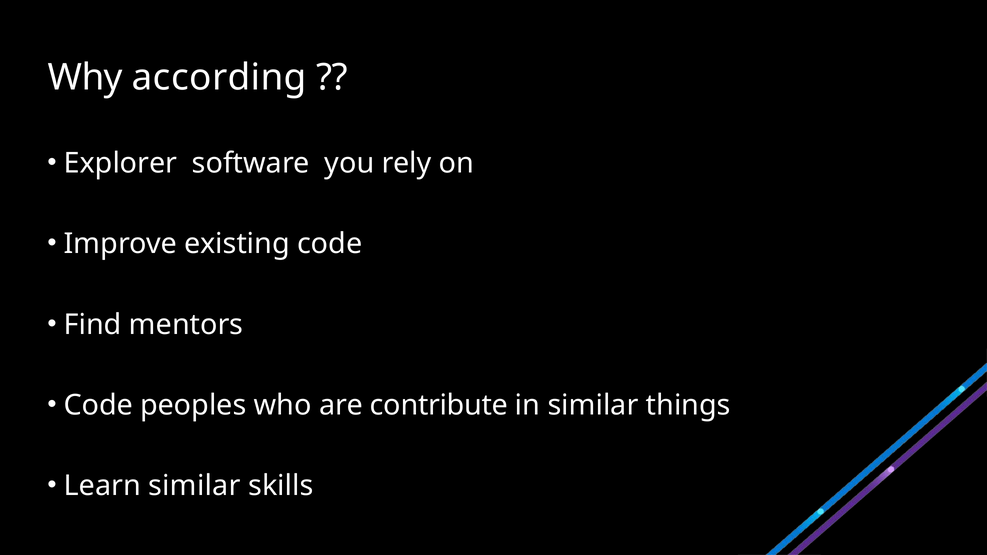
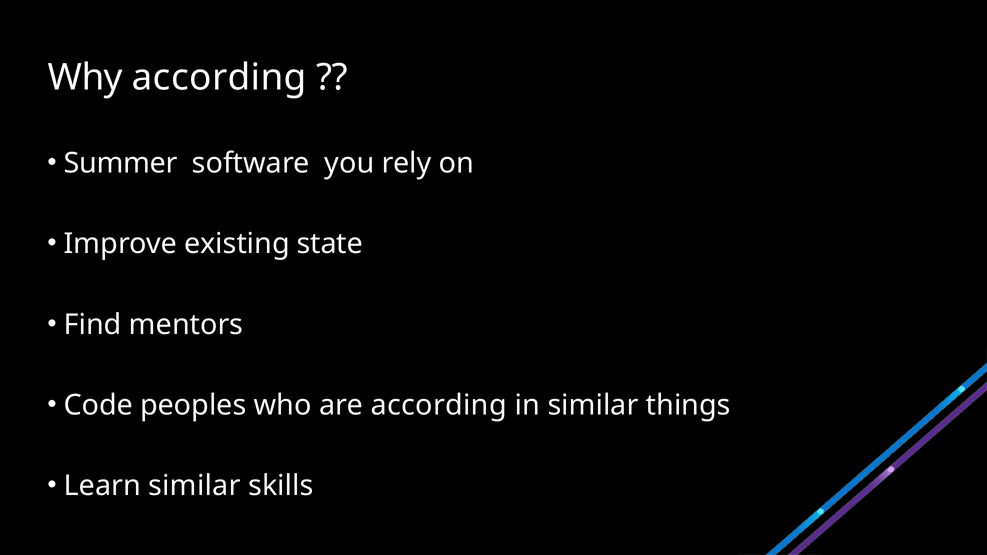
Explorer: Explorer -> Summer (121, 163)
existing code: code -> state (330, 244)
are contribute: contribute -> according (439, 405)
